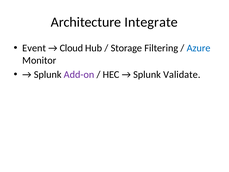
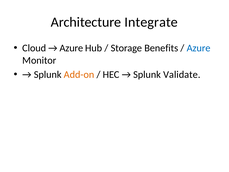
Event: Event -> Cloud (34, 48)
Cloud: Cloud -> Azure (71, 48)
Filtering: Filtering -> Benefits (161, 48)
Add-on colour: purple -> orange (79, 75)
